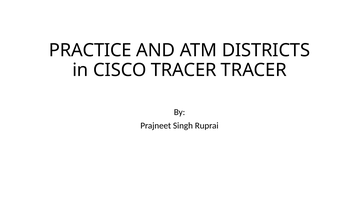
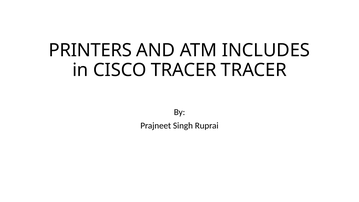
PRACTICE: PRACTICE -> PRINTERS (90, 50)
DISTRICTS: DISTRICTS -> INCLUDES (266, 50)
